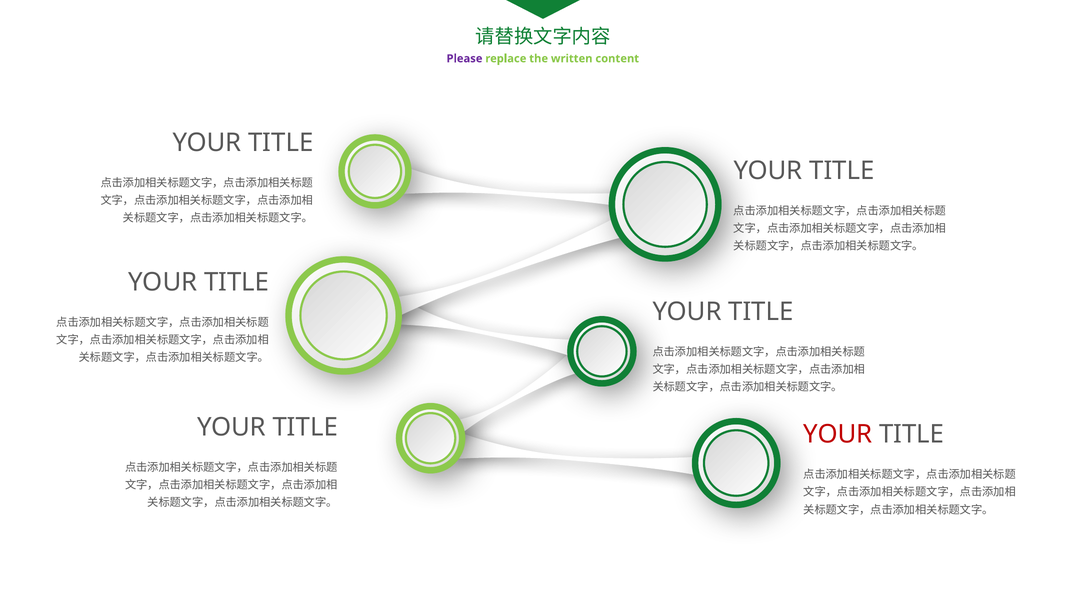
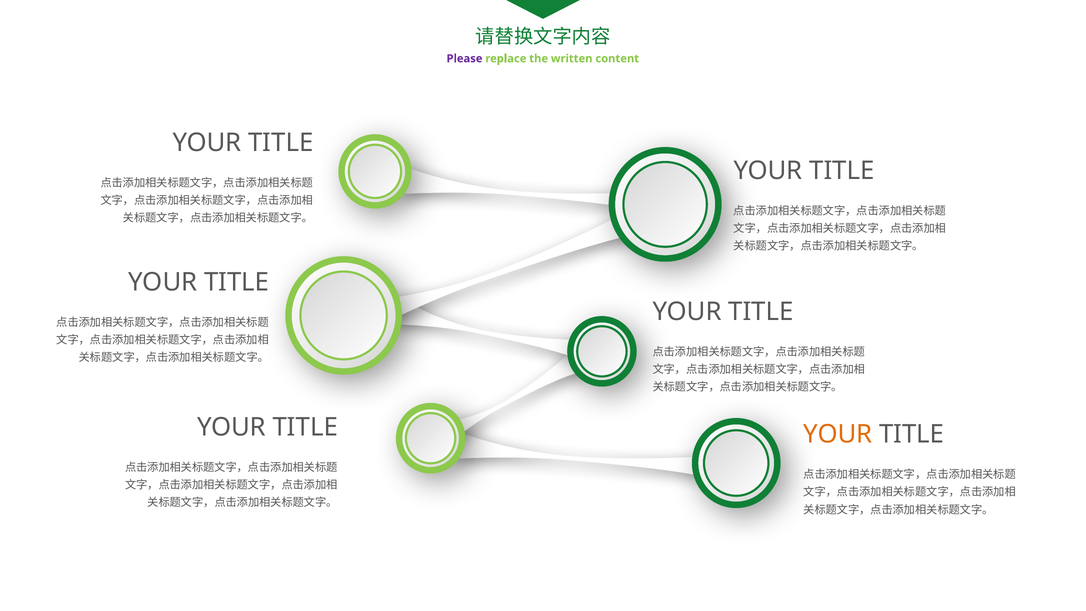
YOUR colour: red -> orange (838, 434)
